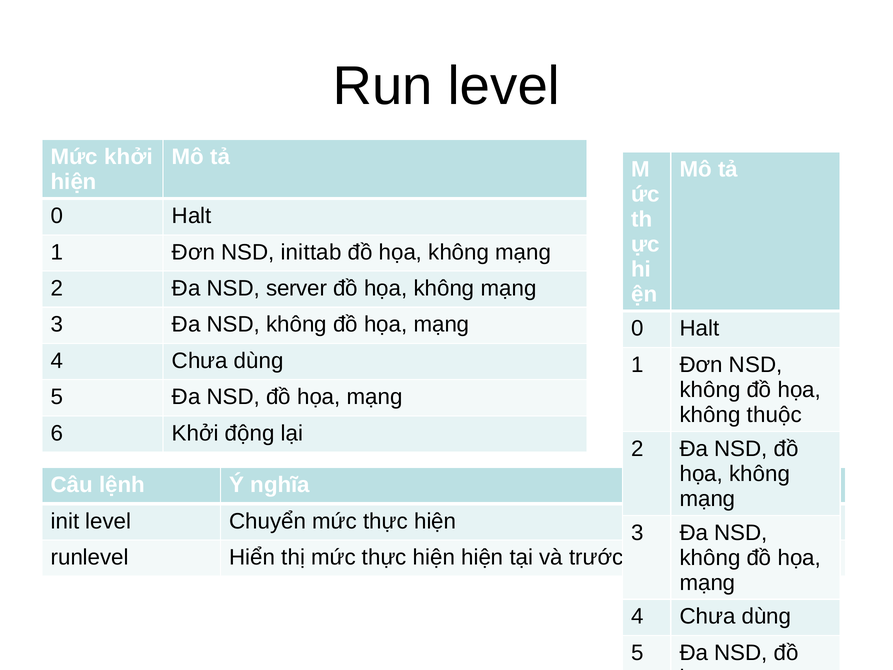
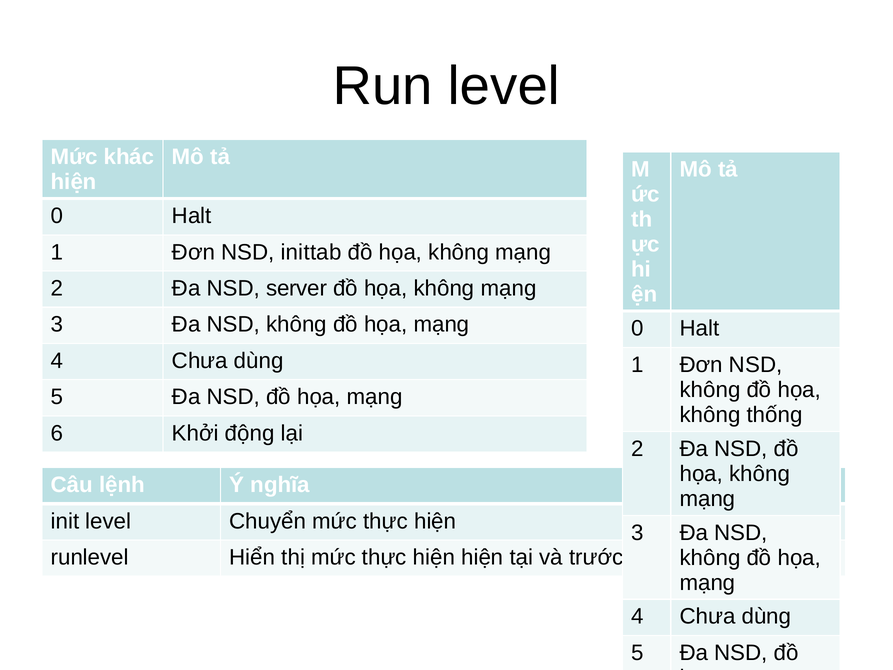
Mức khởi: khởi -> khác (129, 157)
thuộc: thuộc -> thống (775, 415)
